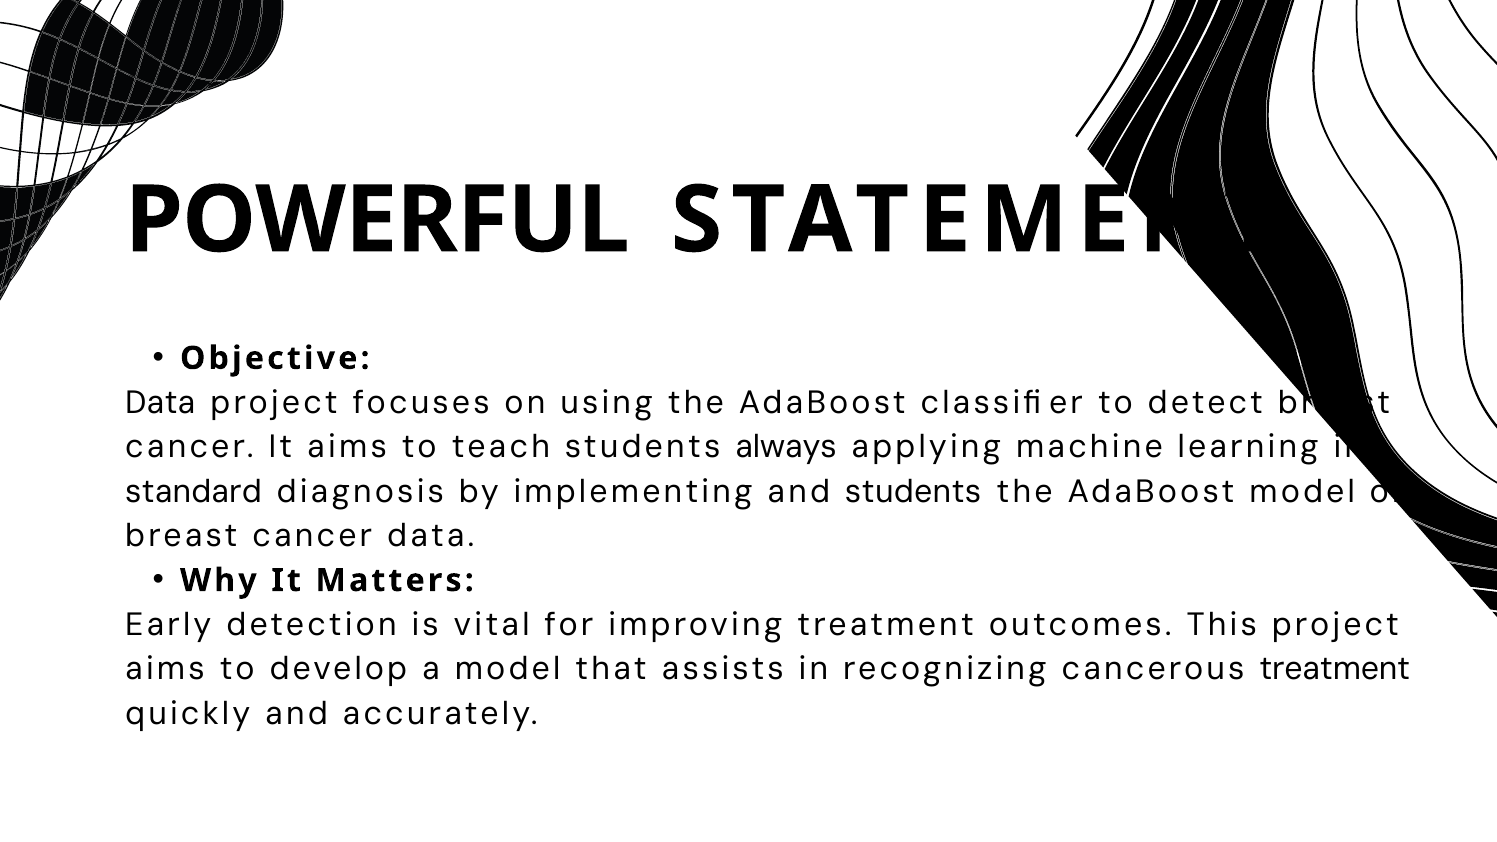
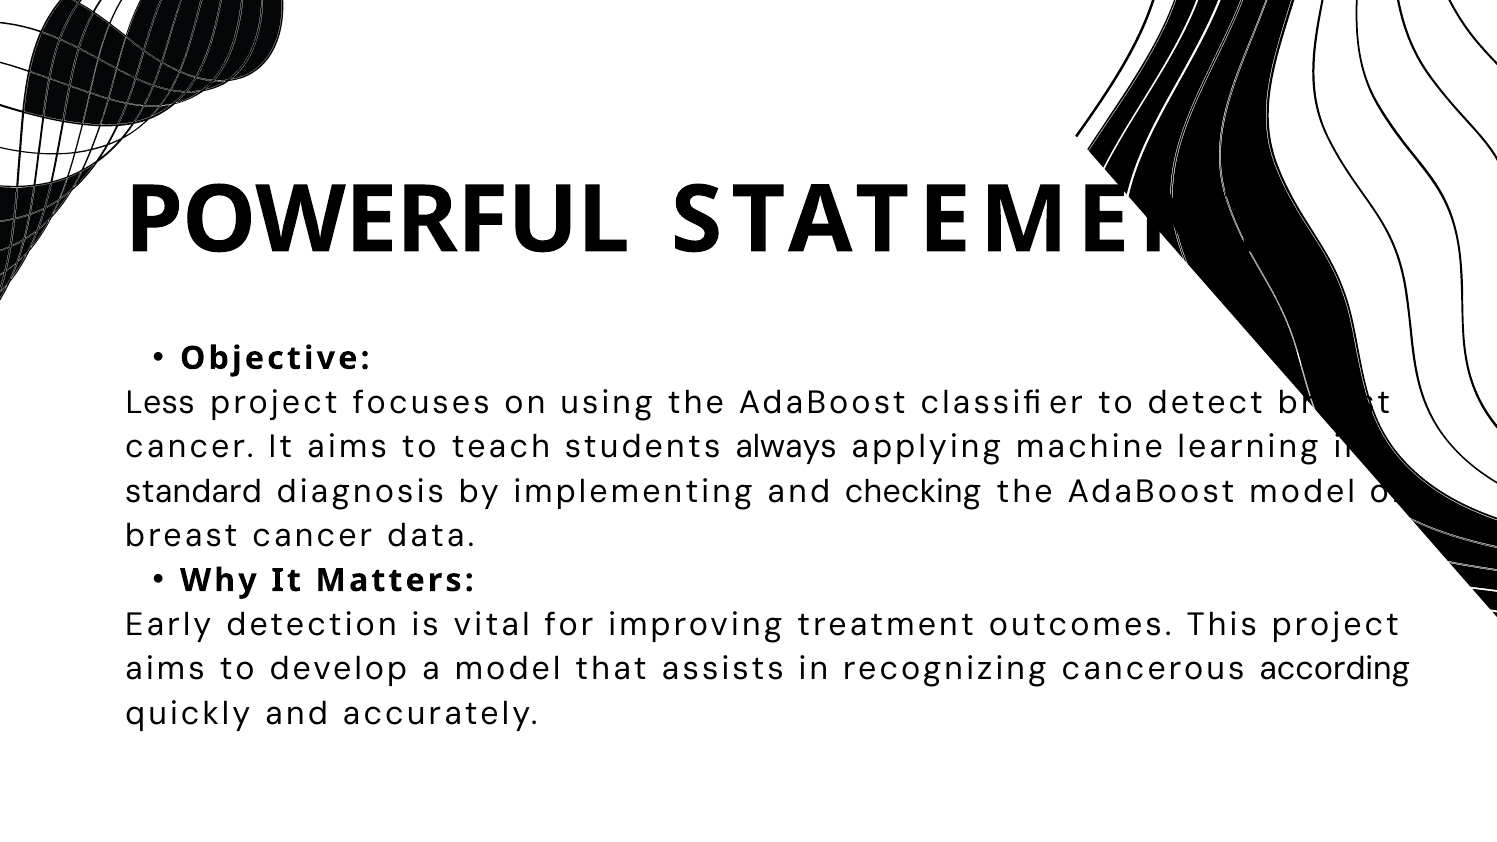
Data: Data -> Less (160, 403)
and students: students -> checking (913, 492)
cancerous treatment: treatment -> according (1335, 669)
